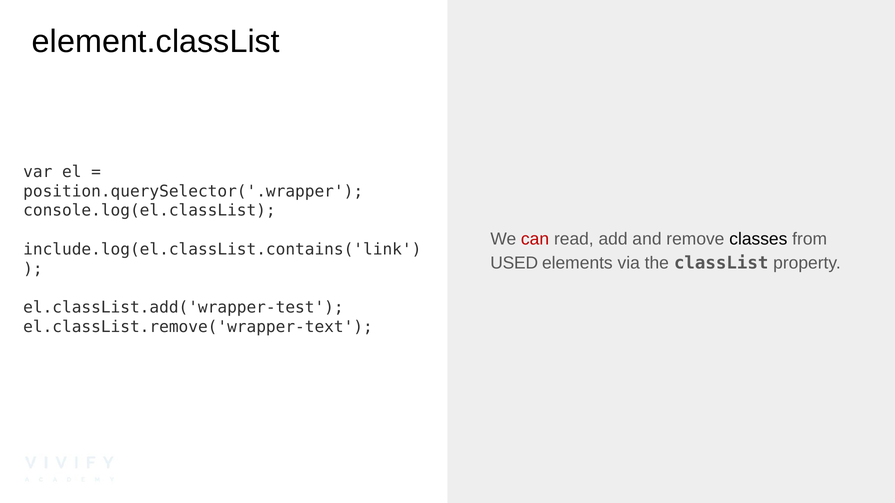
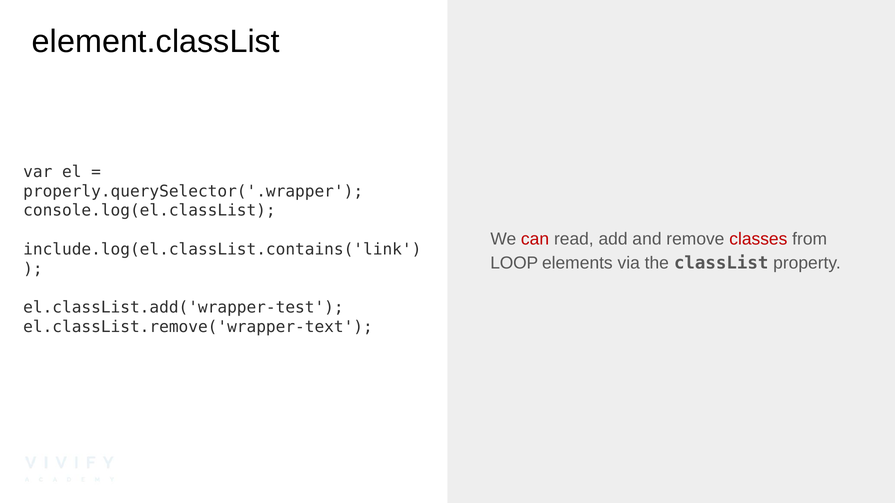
position.querySelector('.wrapper: position.querySelector('.wrapper -> properly.querySelector('.wrapper (193, 191)
classes colour: black -> red (758, 239)
USED: USED -> LOOP (514, 263)
